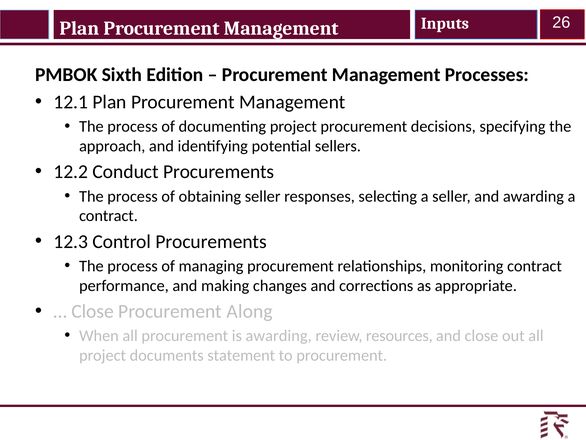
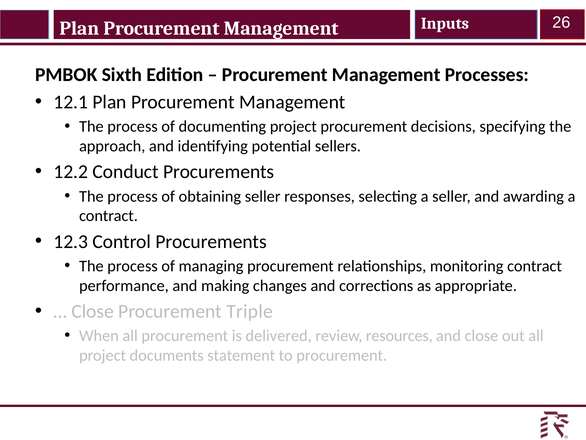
Along: Along -> Triple (250, 311)
is awarding: awarding -> delivered (279, 335)
